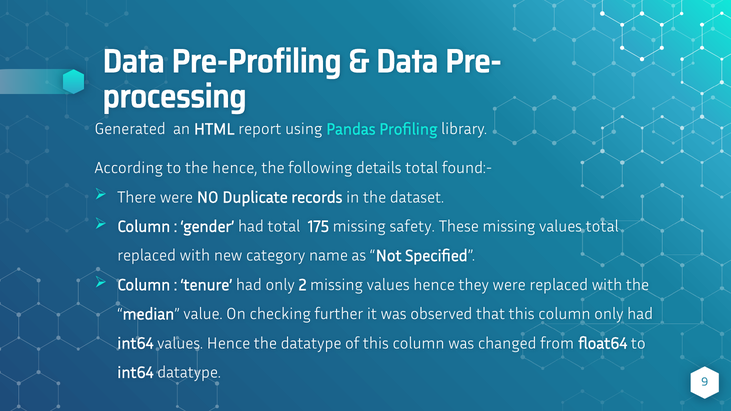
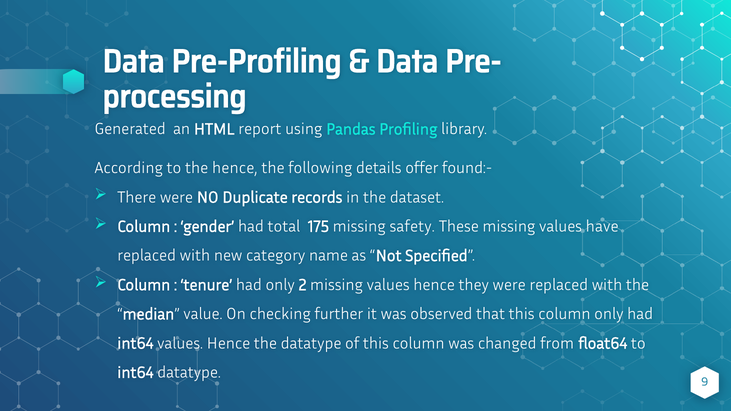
details total: total -> offer (422, 168)
values total: total -> have (602, 227)
